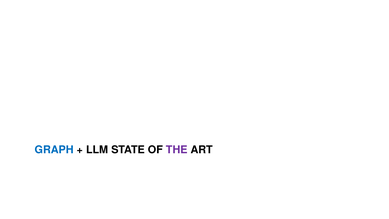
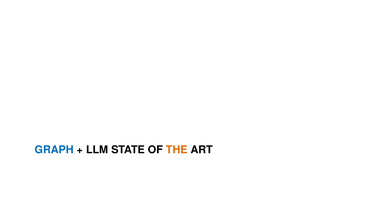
THE colour: purple -> orange (177, 150)
